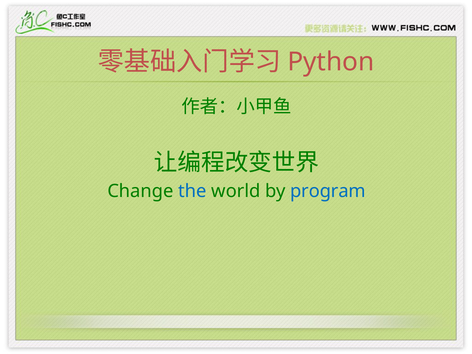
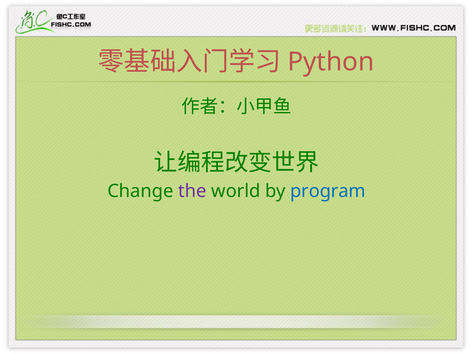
the colour: blue -> purple (192, 191)
